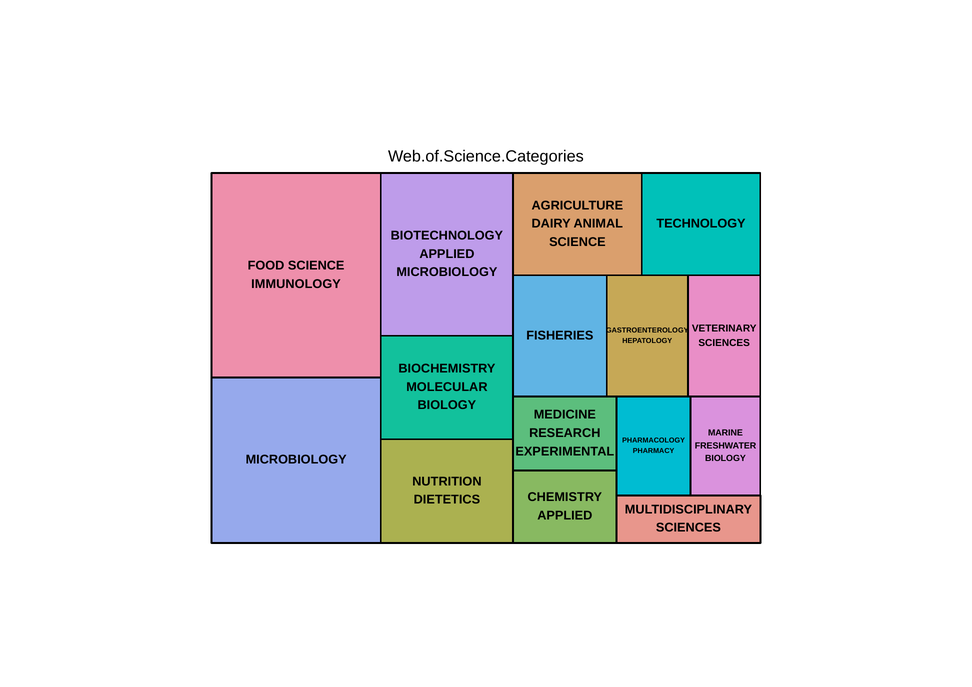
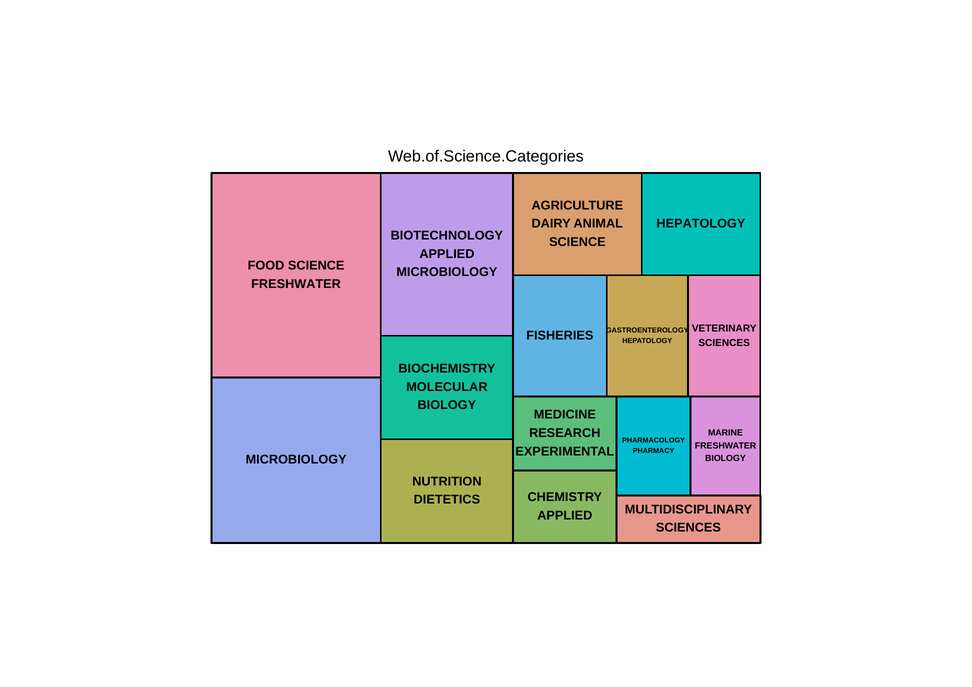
TECHNOLOGY: TECHNOLOGY -> HEPATOLOGY (701, 224)
IMMUNOLOGY: IMMUNOLOGY -> FRESHWATER (296, 284)
